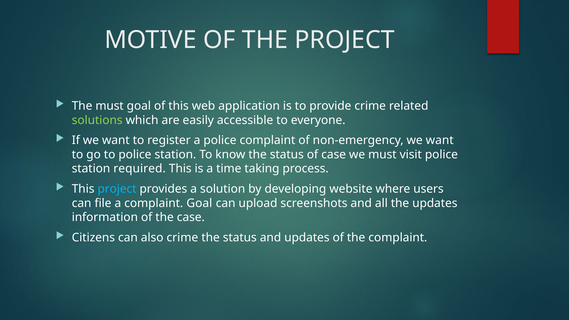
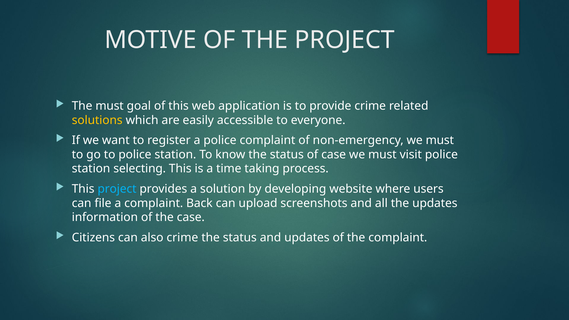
solutions colour: light green -> yellow (97, 120)
non-emergency we want: want -> must (440, 140)
required: required -> selecting (140, 169)
complaint Goal: Goal -> Back (199, 203)
